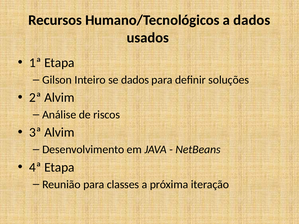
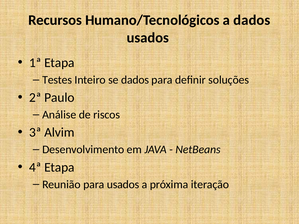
Gilson: Gilson -> Testes (57, 80)
2ª Alvim: Alvim -> Paulo (59, 98)
para classes: classes -> usados (123, 185)
